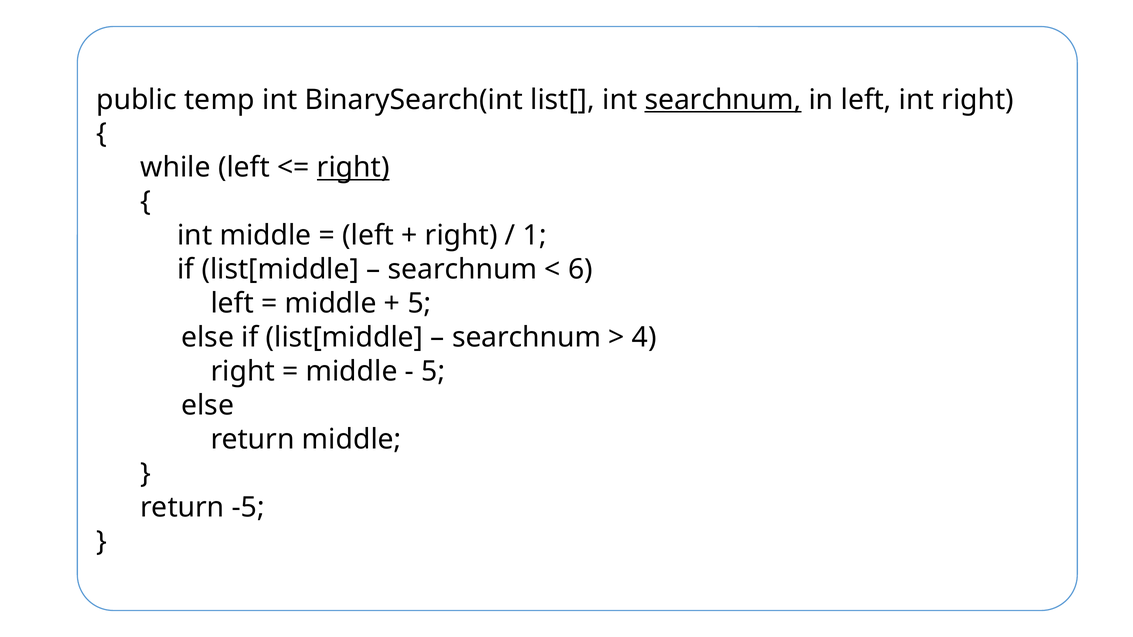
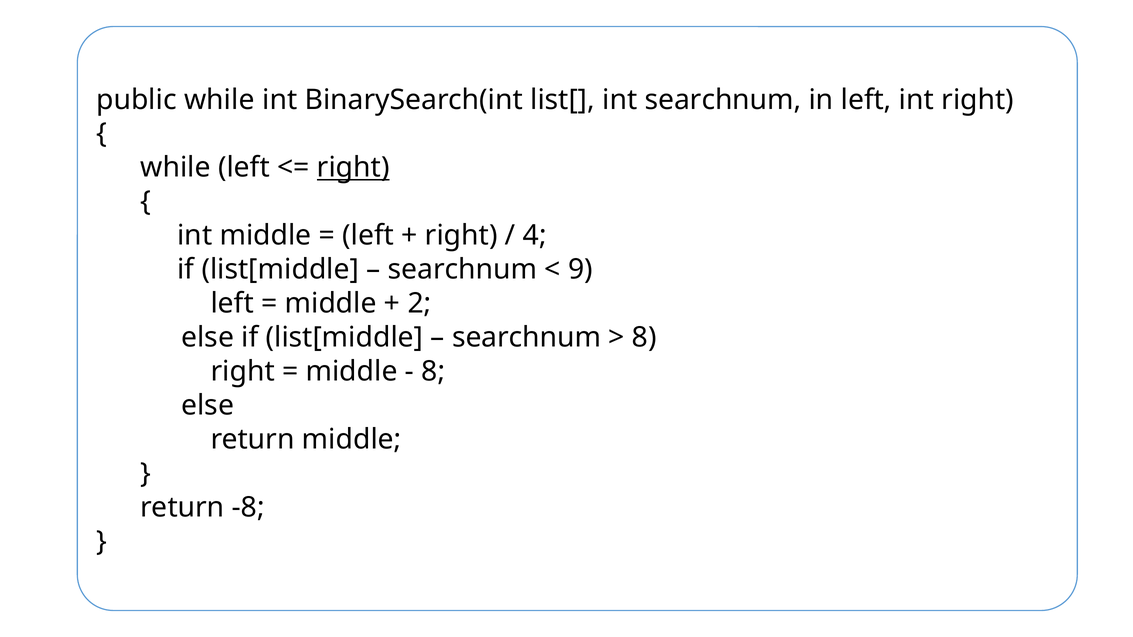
public temp: temp -> while (219, 100)
searchnum underline: present -> none (723, 100)
1: 1 -> 4 (535, 236)
6: 6 -> 9 (580, 270)
5: 5 -> 2 (419, 304)
4: 4 -> 8 (644, 338)
5: 5 -> 8 (433, 372)
-5: -5 -> -8 (248, 508)
